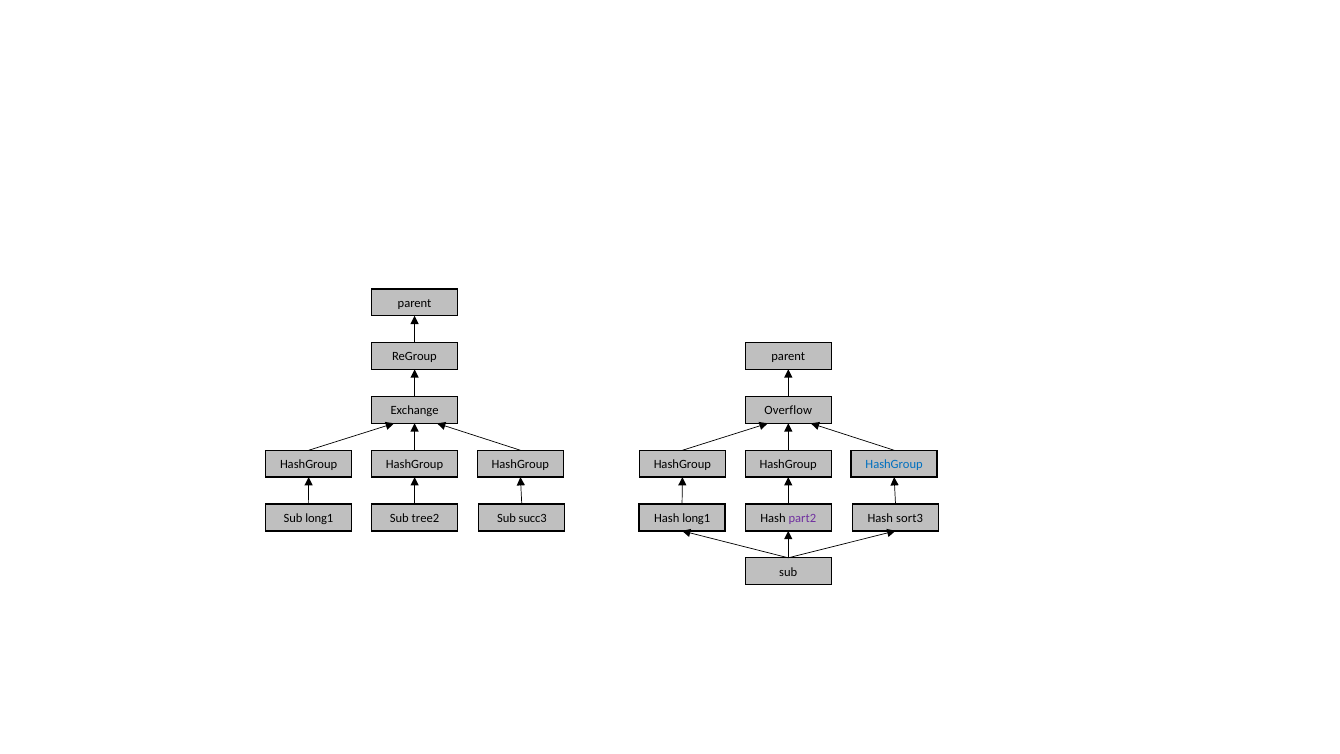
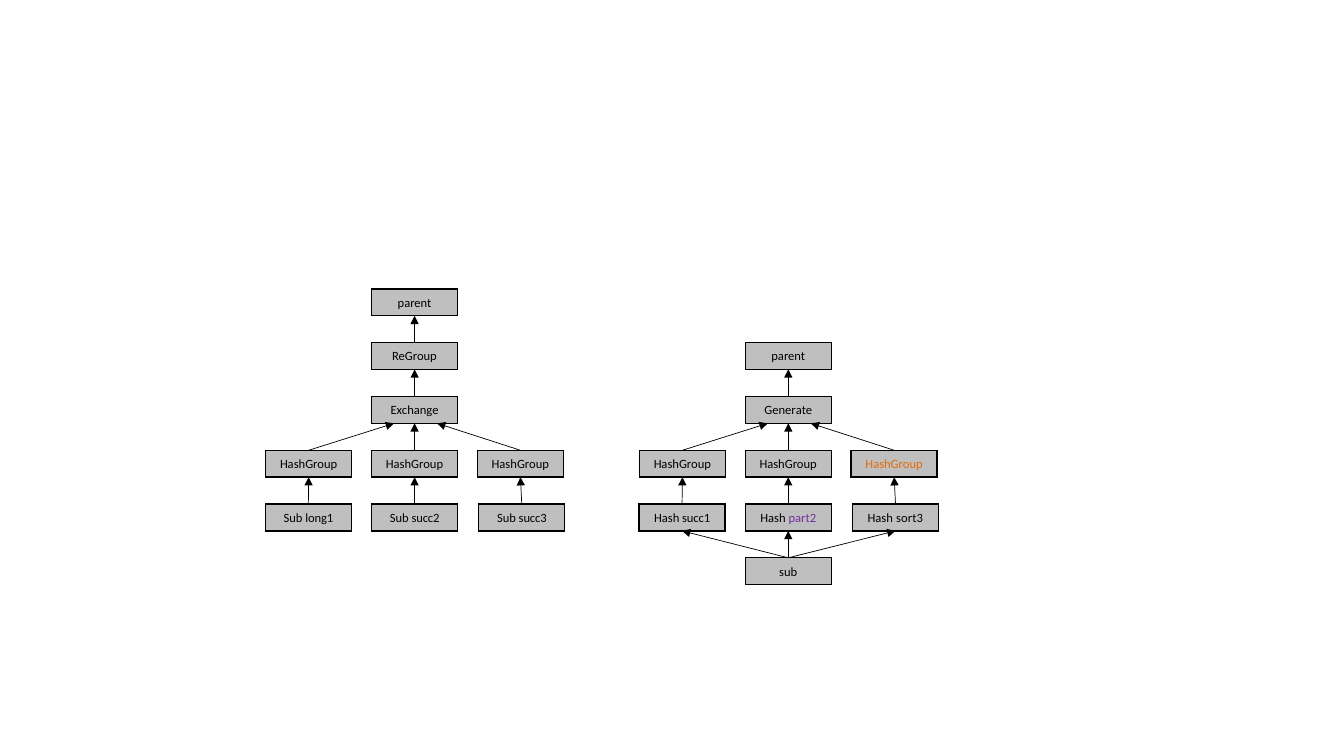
Overflow: Overflow -> Generate (788, 411)
HashGroup colour: blue -> orange (894, 464)
tree2: tree2 -> succ2 (426, 518)
Hash long1: long1 -> succ1 (696, 518)
